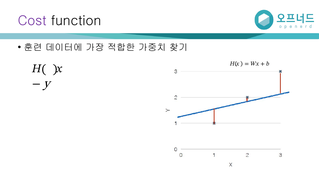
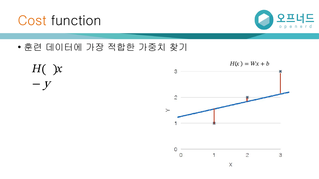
Cost colour: purple -> orange (32, 21)
